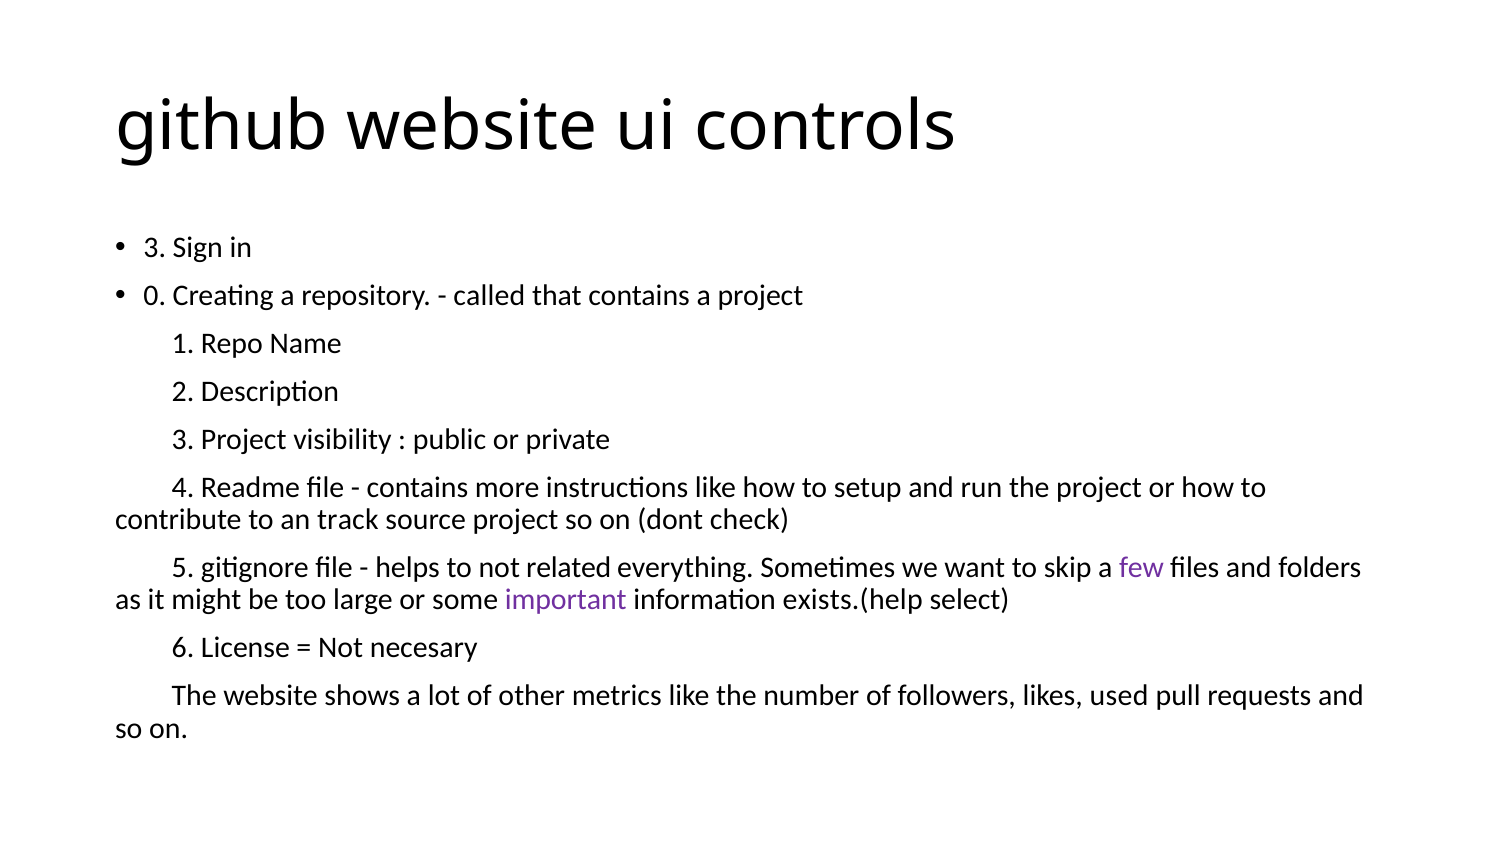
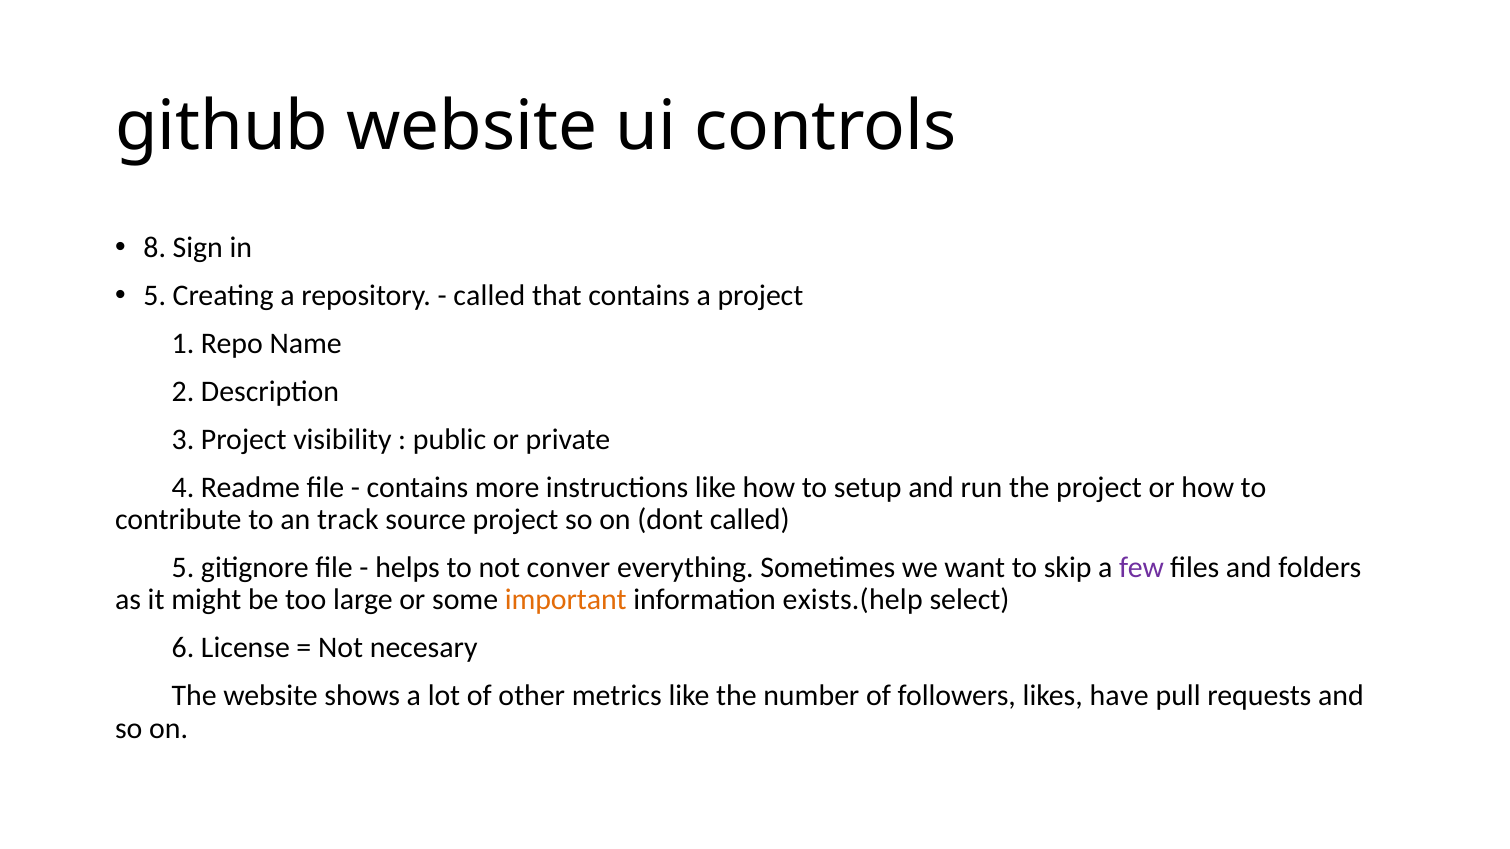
3: 3 -> 8 (155, 248)
0: 0 -> 5 (155, 296)
dont check: check -> called (750, 520)
related: related -> conver (569, 568)
important colour: purple -> orange (566, 600)
used: used -> have (1119, 696)
